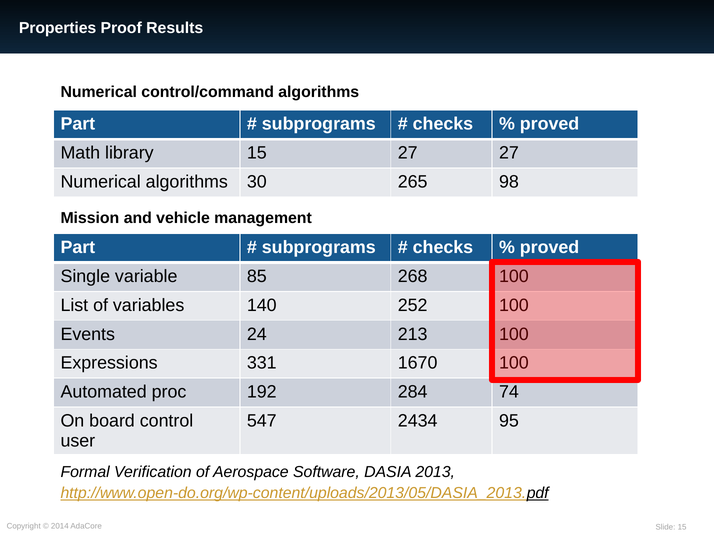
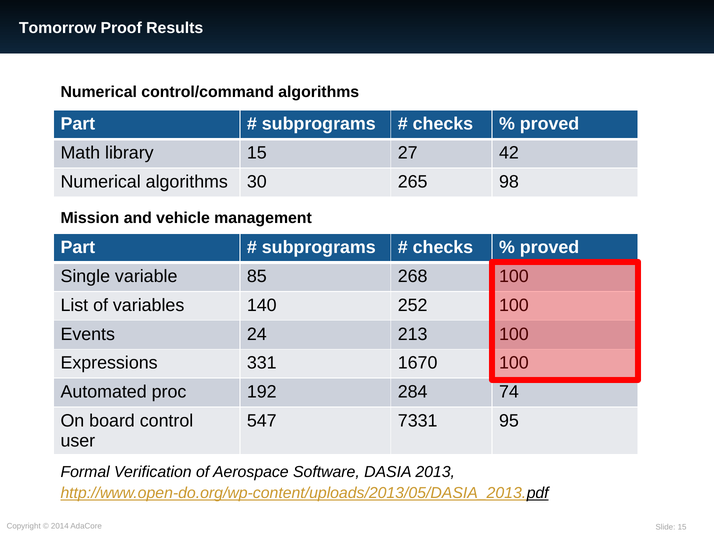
Properties: Properties -> Tomorrow (58, 28)
27 27: 27 -> 42 (509, 153)
2434: 2434 -> 7331 (418, 421)
